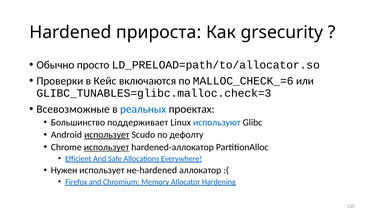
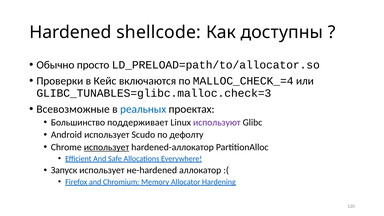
прироста: прироста -> shellcode (159, 32)
grsecurity: grsecurity -> доступны (282, 32)
MALLOC_CHECK_=6: MALLOC_CHECK_=6 -> MALLOC_CHECK_=4 (243, 81)
используют colour: blue -> purple (217, 122)
использует underline: present -> none (107, 135)
Нужен: Нужен -> Запуск (64, 170)
